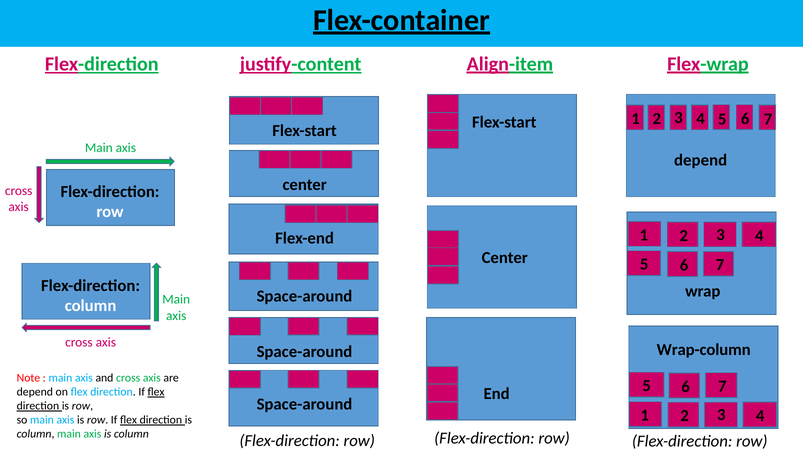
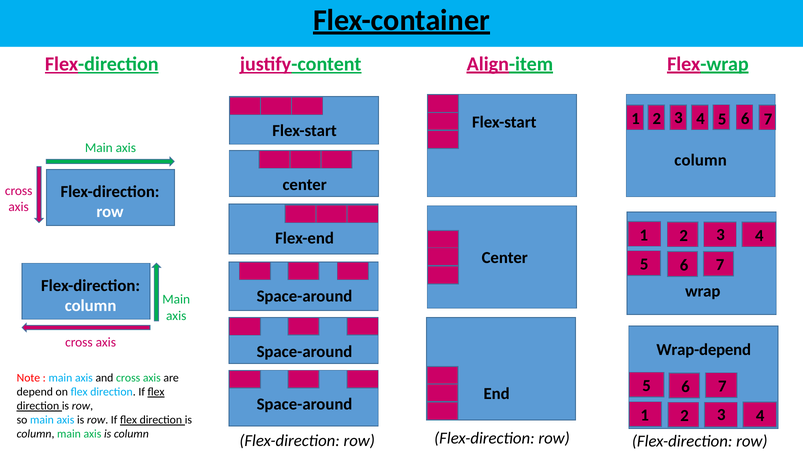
depend: depend -> column (701, 160)
Wrap-column: Wrap-column -> Wrap-depend (704, 350)
